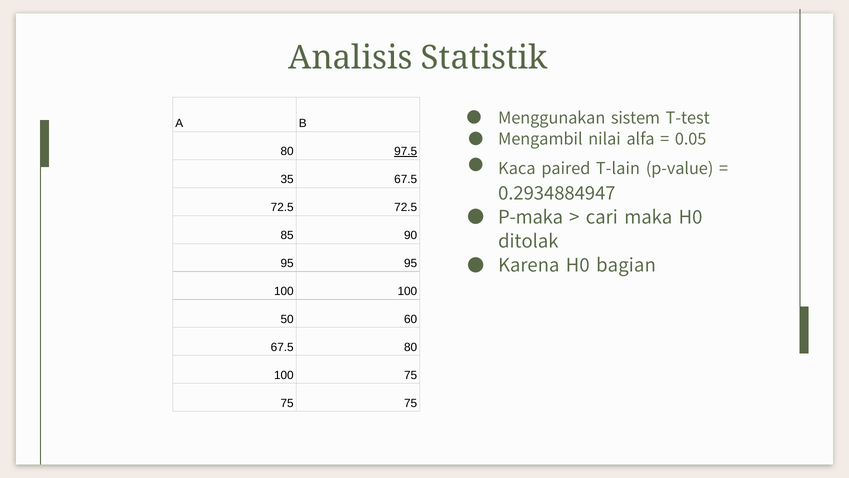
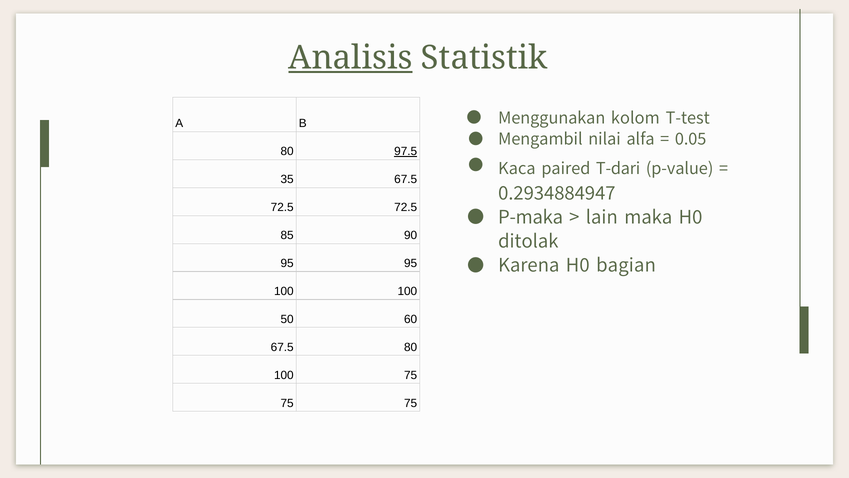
Analisis underline: none -> present (350, 58)
sistem: sistem -> kolom (635, 118)
T-lain: T-lain -> T-dari (618, 168)
cari: cari -> lain (602, 217)
